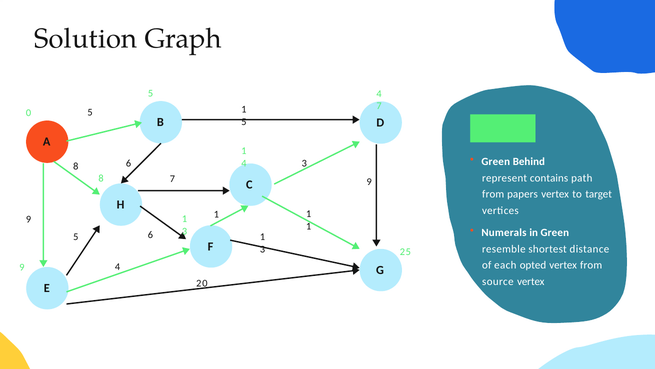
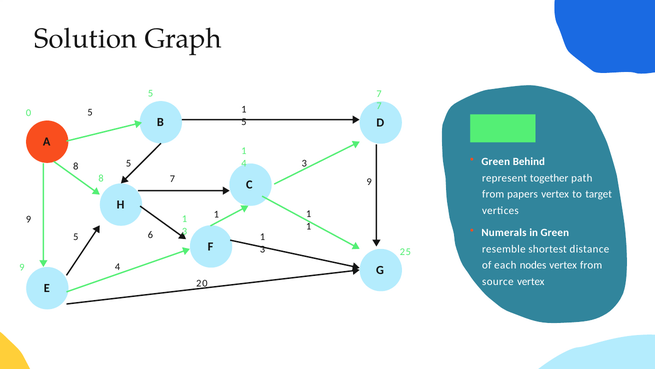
4: 4 -> 7 (379, 93)
8 6: 6 -> 5 (128, 163)
contains: contains -> together (549, 178)
opted: opted -> nodes (533, 265)
